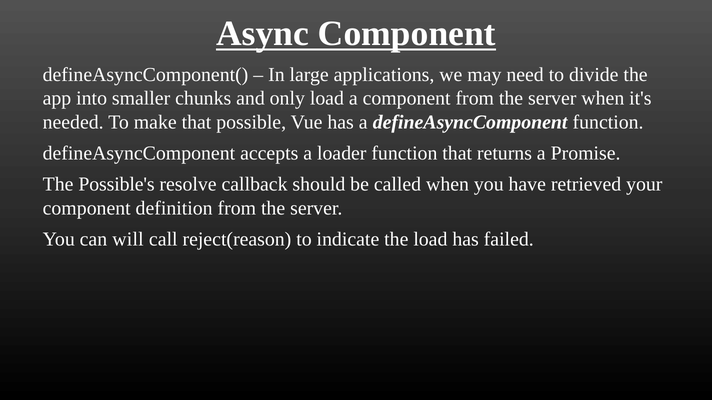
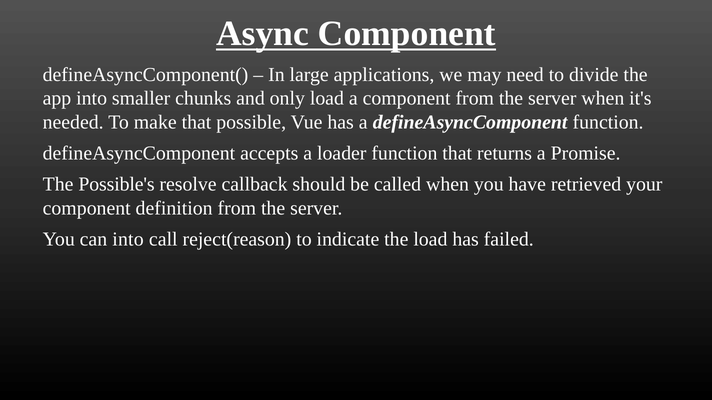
can will: will -> into (128, 239)
